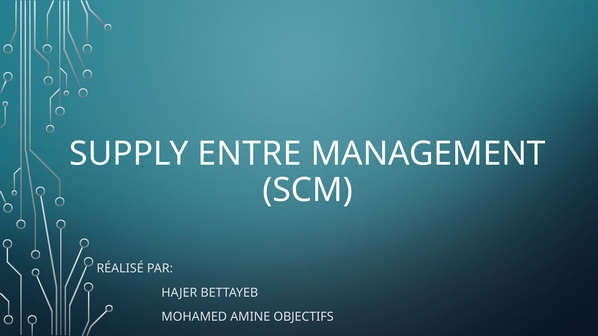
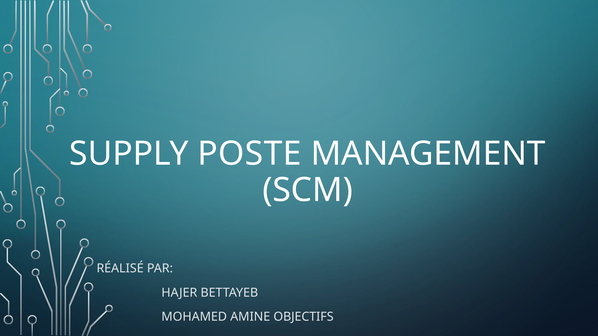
ENTRE: ENTRE -> POSTE (250, 154)
